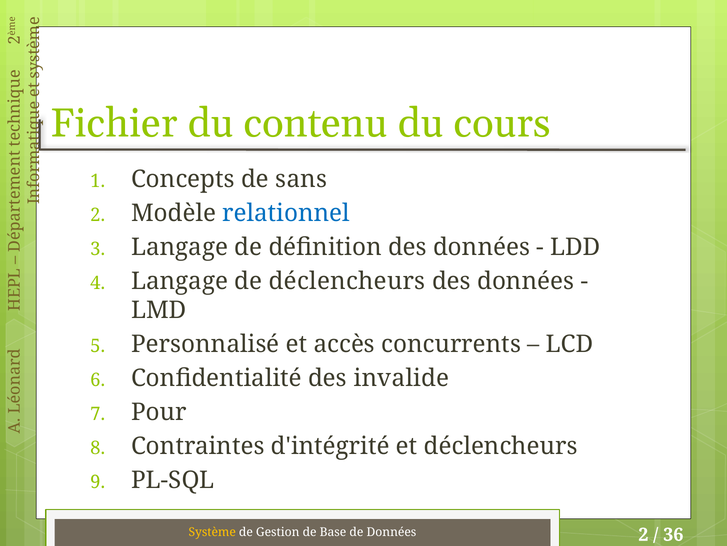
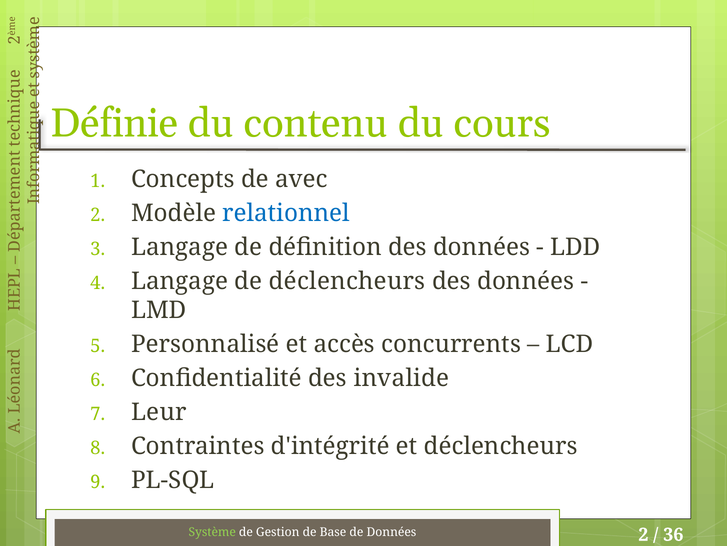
Fichier: Fichier -> Définie (114, 123)
sans: sans -> avec (301, 179)
Pour: Pour -> Leur (159, 412)
Système colour: yellow -> light green (212, 532)
